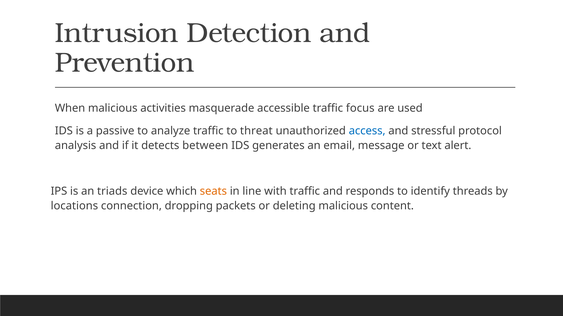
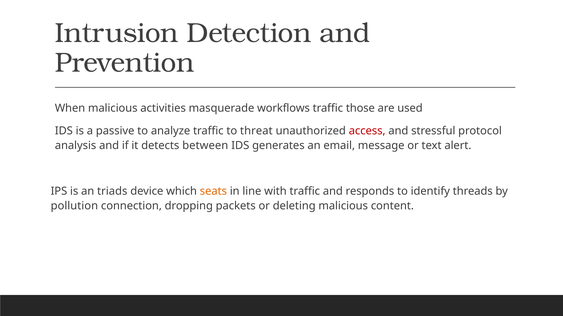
accessible: accessible -> workflows (284, 108)
focus: focus -> those (360, 108)
access colour: blue -> red (367, 131)
locations: locations -> pollution (74, 206)
